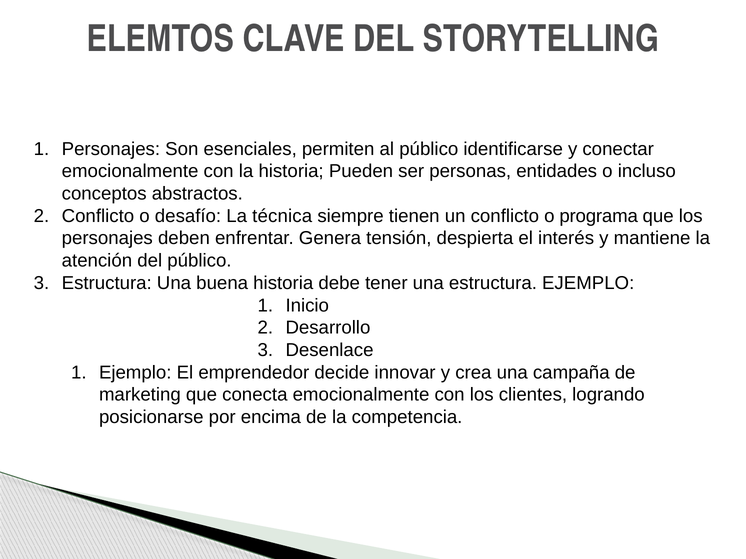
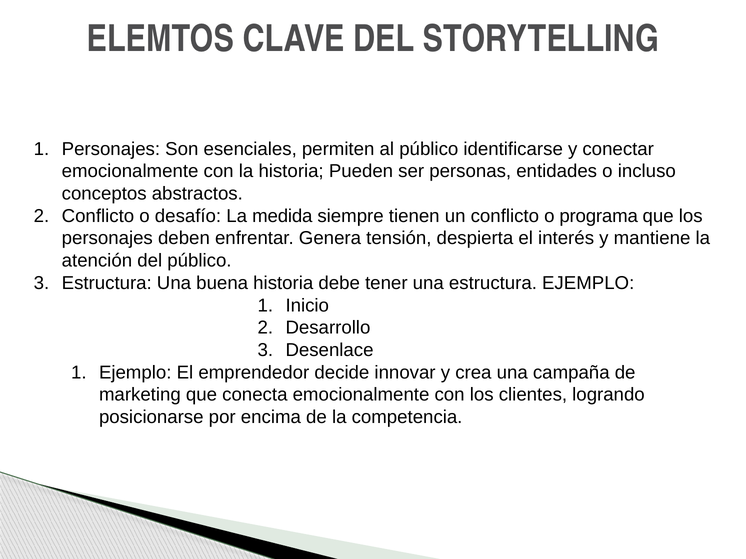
técnica: técnica -> medida (282, 216)
